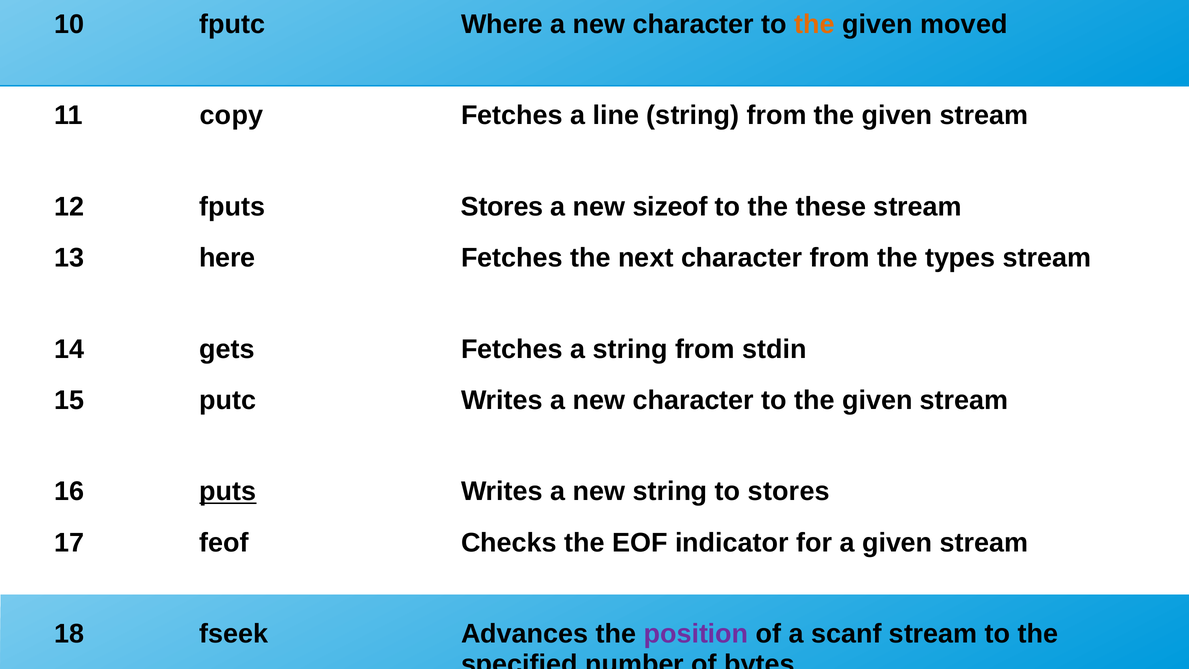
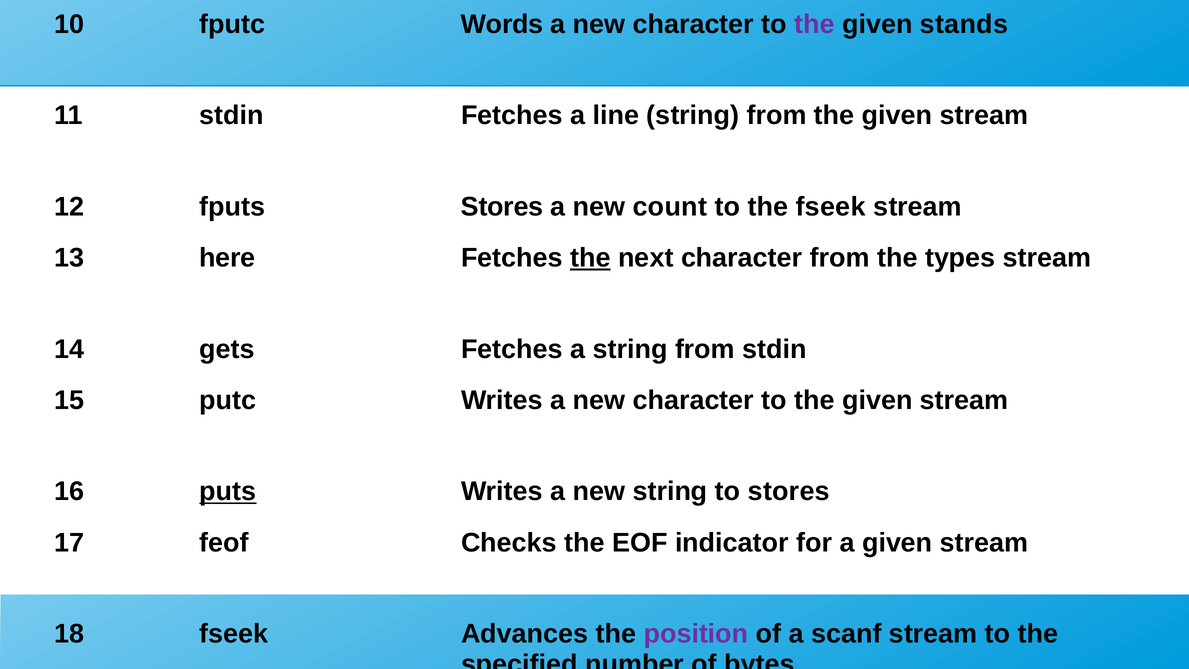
Where: Where -> Words (502, 24)
the colour: orange -> purple (814, 24)
moved: moved -> stands (964, 24)
11 copy: copy -> stdin (232, 115)
sizeof: sizeof -> count (670, 207)
the these: these -> fseek (831, 207)
the underline: none -> present (590, 258)
